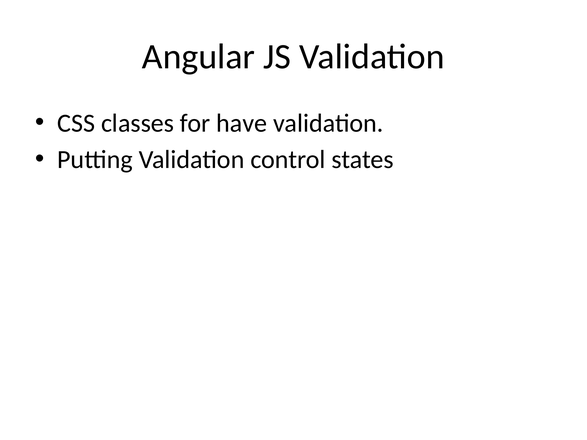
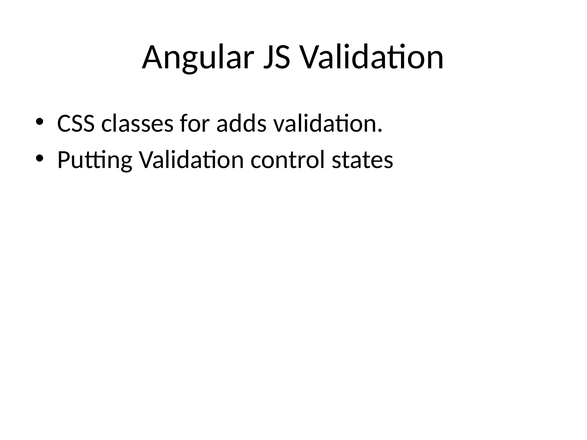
have: have -> adds (242, 123)
